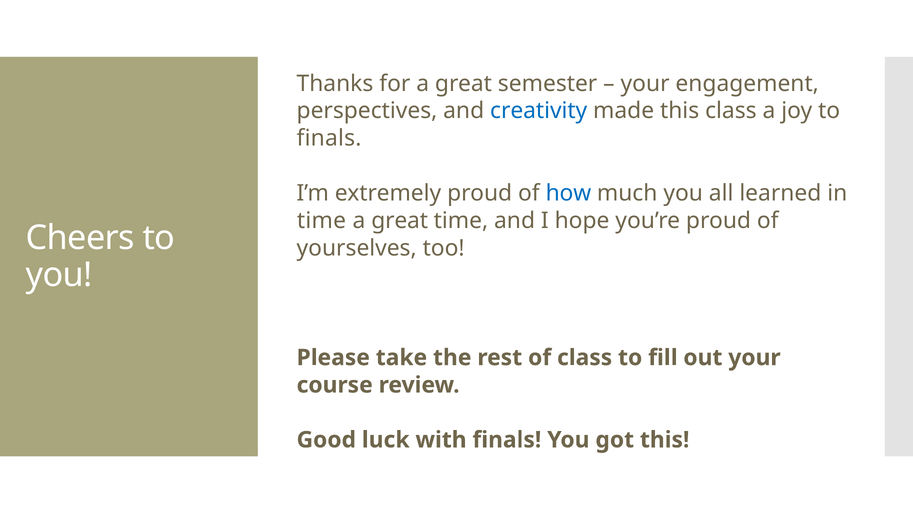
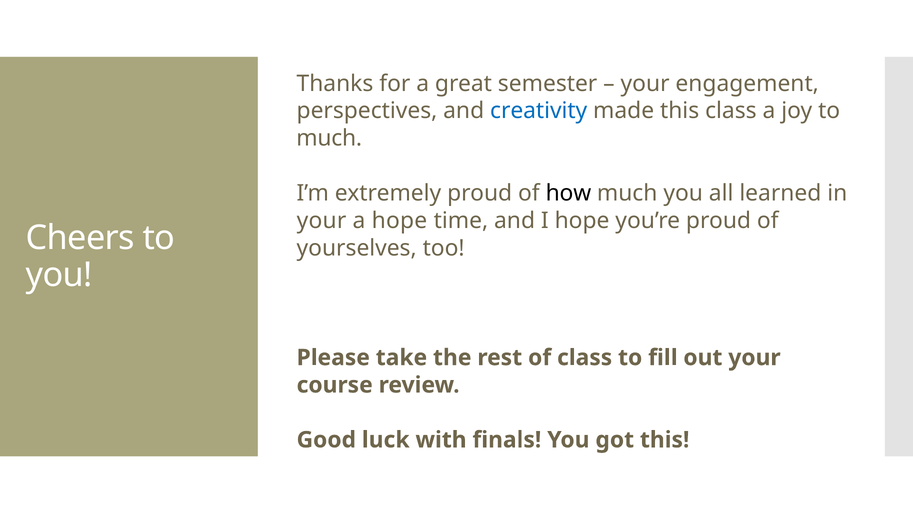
finals: finals -> much (329, 138)
how colour: blue -> black (568, 193)
time: time -> your (322, 220)
great: great -> hope (399, 220)
